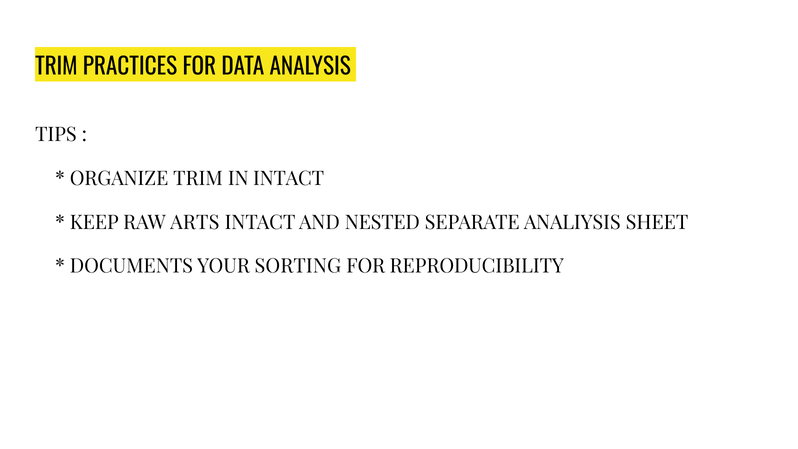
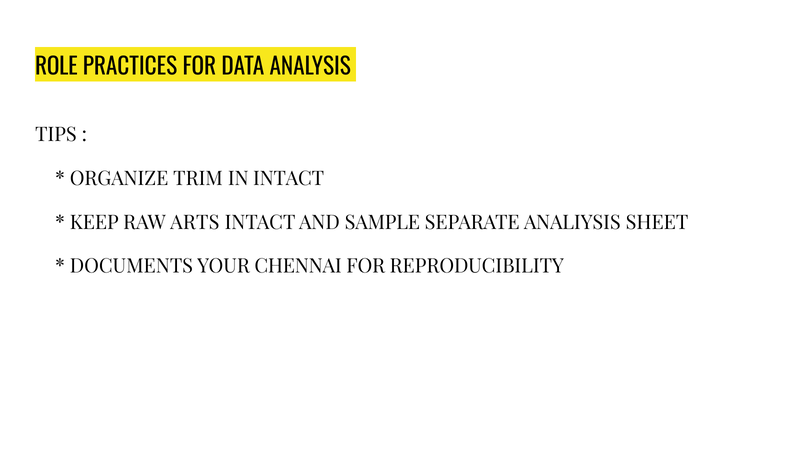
TRIM: TRIM -> ROLE (56, 67)
NESTED: NESTED -> SAMPLE (382, 222)
SORTING: SORTING -> CHENNAI (298, 266)
